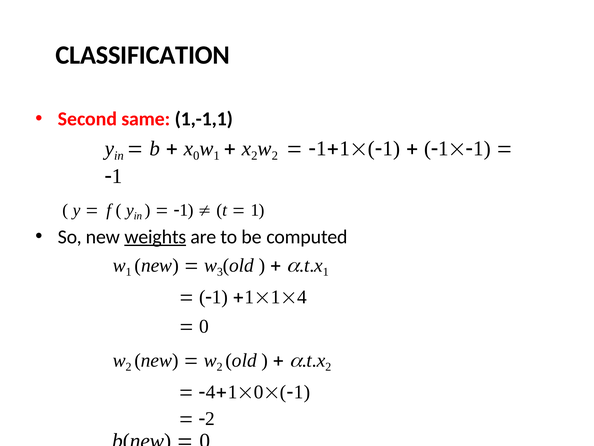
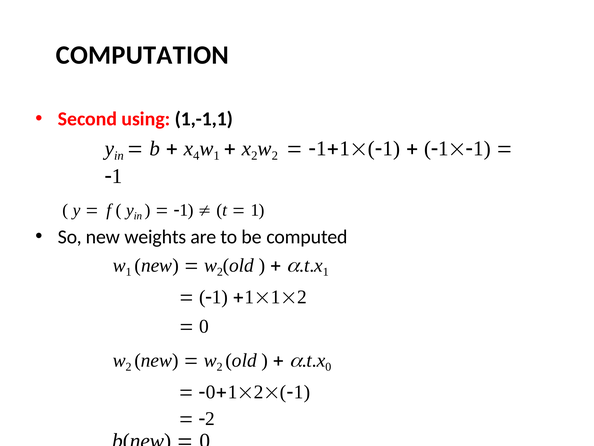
CLASSIFICATION: CLASSIFICATION -> COMPUTATION (142, 55)
same: same -> using (146, 119)
0: 0 -> 4 (196, 155)
weights underline: present -> none (155, 237)
3: 3 -> 2 (220, 272)
4: 4 -> 2 (302, 297)
2: 2 -> 0 (328, 366)
4: 4 -> 0 (211, 392)
0: 0 -> 2 (259, 392)
